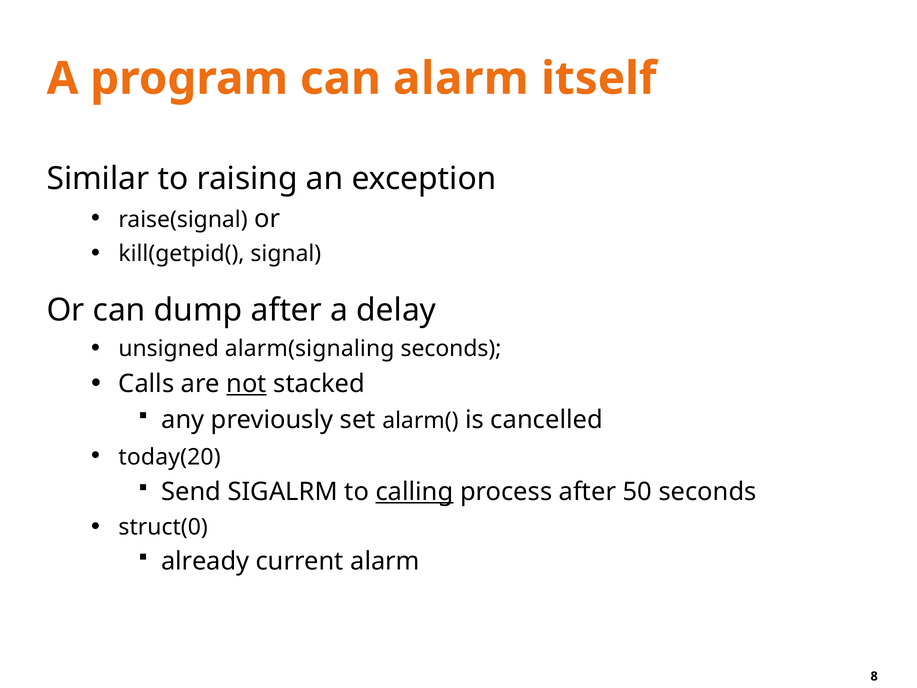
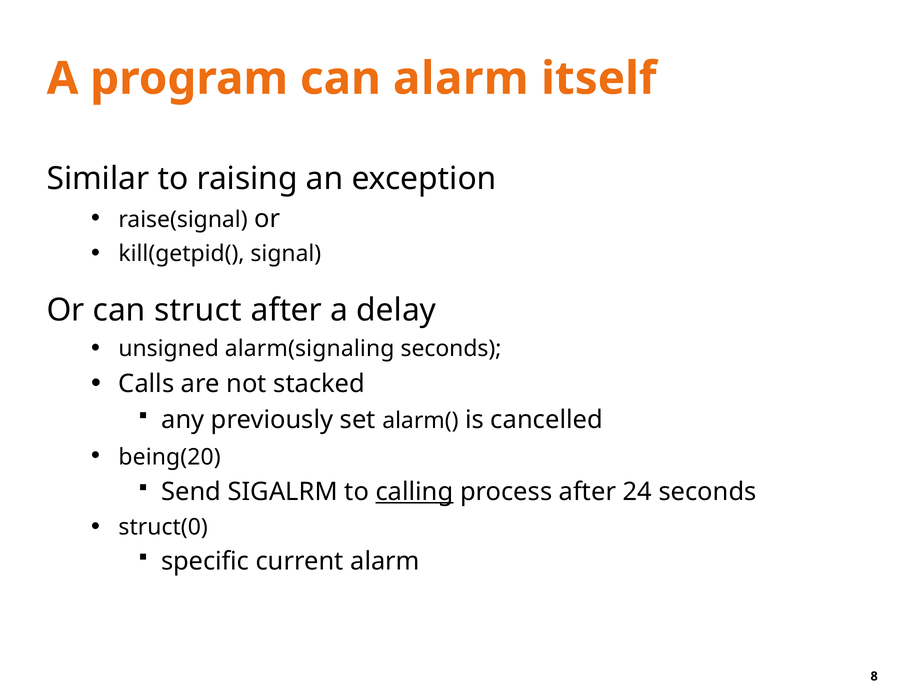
dump: dump -> struct (198, 310)
not underline: present -> none (246, 384)
today(20: today(20 -> being(20 (170, 457)
50: 50 -> 24 (637, 492)
already: already -> specific (205, 561)
